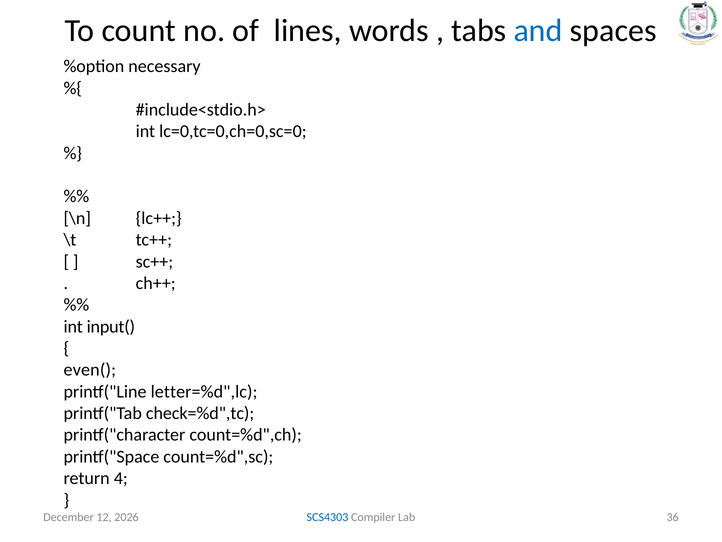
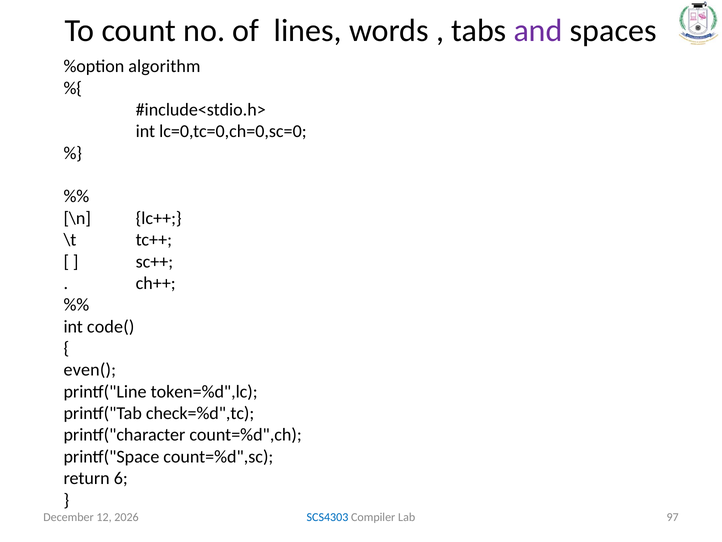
and colour: blue -> purple (538, 31)
necessary: necessary -> algorithm (164, 66)
input(: input( -> code( (111, 326)
letter=%d",lc: letter=%d",lc -> token=%d",lc (204, 391)
4: 4 -> 6 (121, 478)
36: 36 -> 97 (673, 517)
